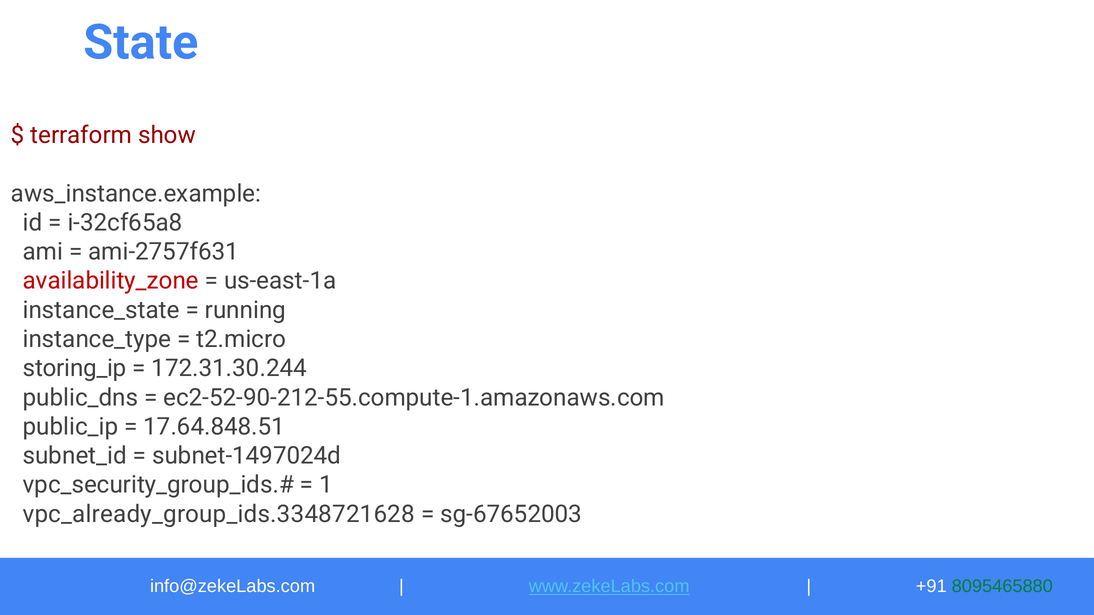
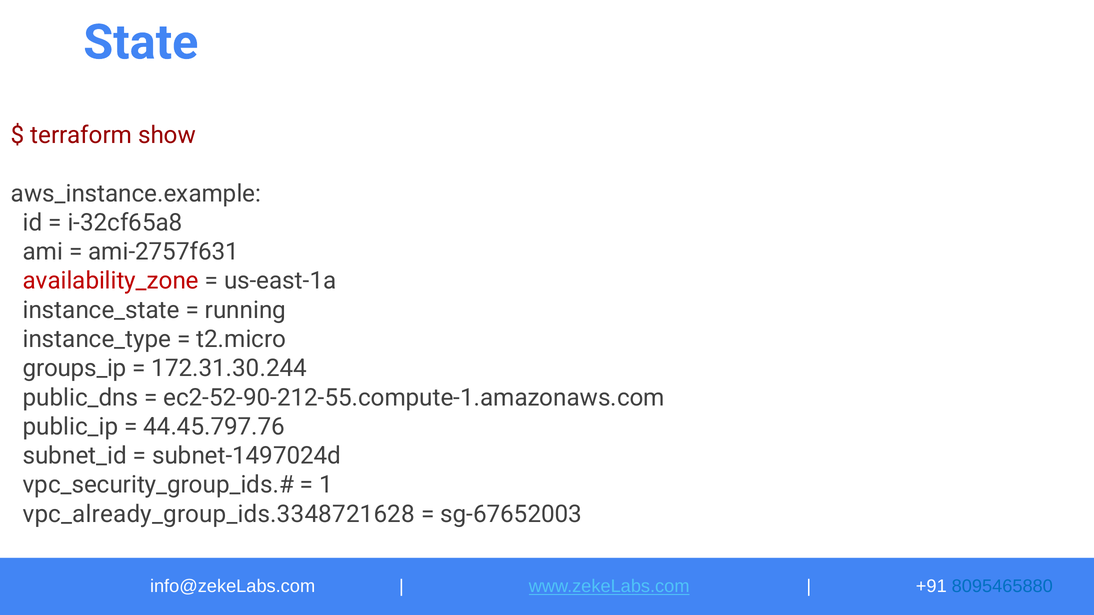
storing_ip: storing_ip -> groups_ip (75, 369)
17.64.848.51: 17.64.848.51 -> 44.45.797.76 (214, 427)
8095465880 colour: green -> blue (1002, 587)
